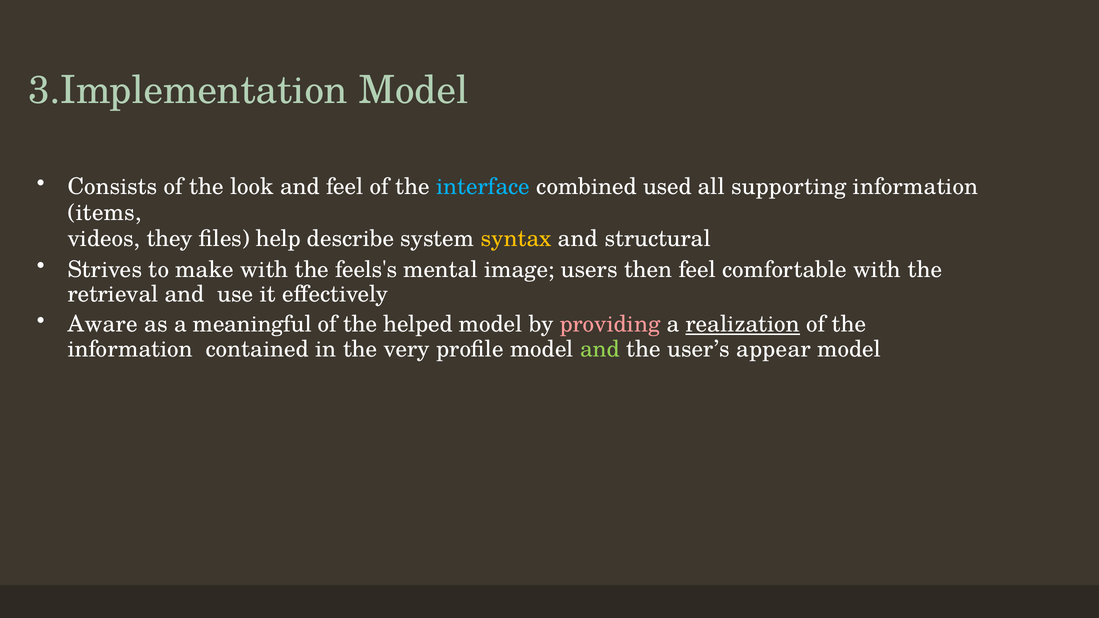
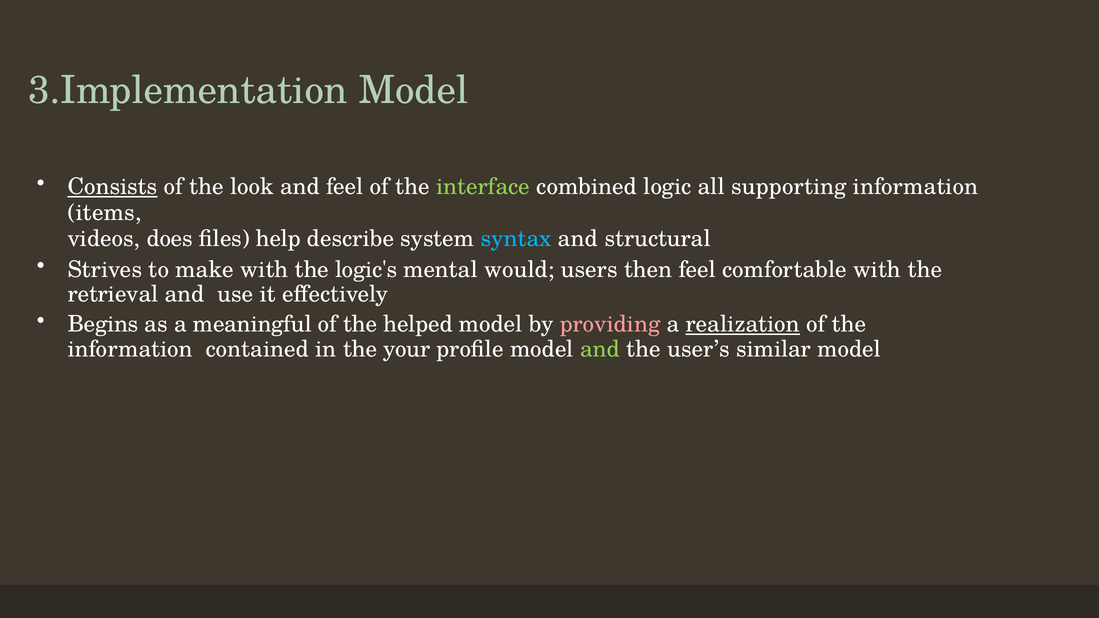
Consists underline: none -> present (113, 187)
interface colour: light blue -> light green (483, 187)
used: used -> logic (667, 187)
they: they -> does (170, 239)
syntax colour: yellow -> light blue (516, 239)
feels's: feels's -> logic's (366, 270)
image: image -> would (519, 270)
Aware: Aware -> Begins (103, 324)
very: very -> your (407, 349)
appear: appear -> similar (774, 349)
